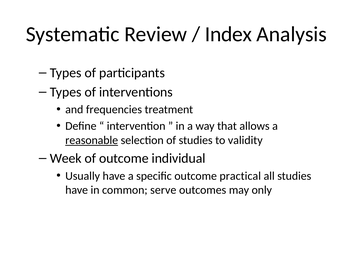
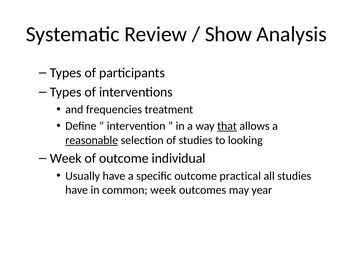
Index: Index -> Show (228, 34)
that underline: none -> present (227, 126)
validity: validity -> looking (245, 140)
common serve: serve -> week (163, 190)
only: only -> year (262, 190)
